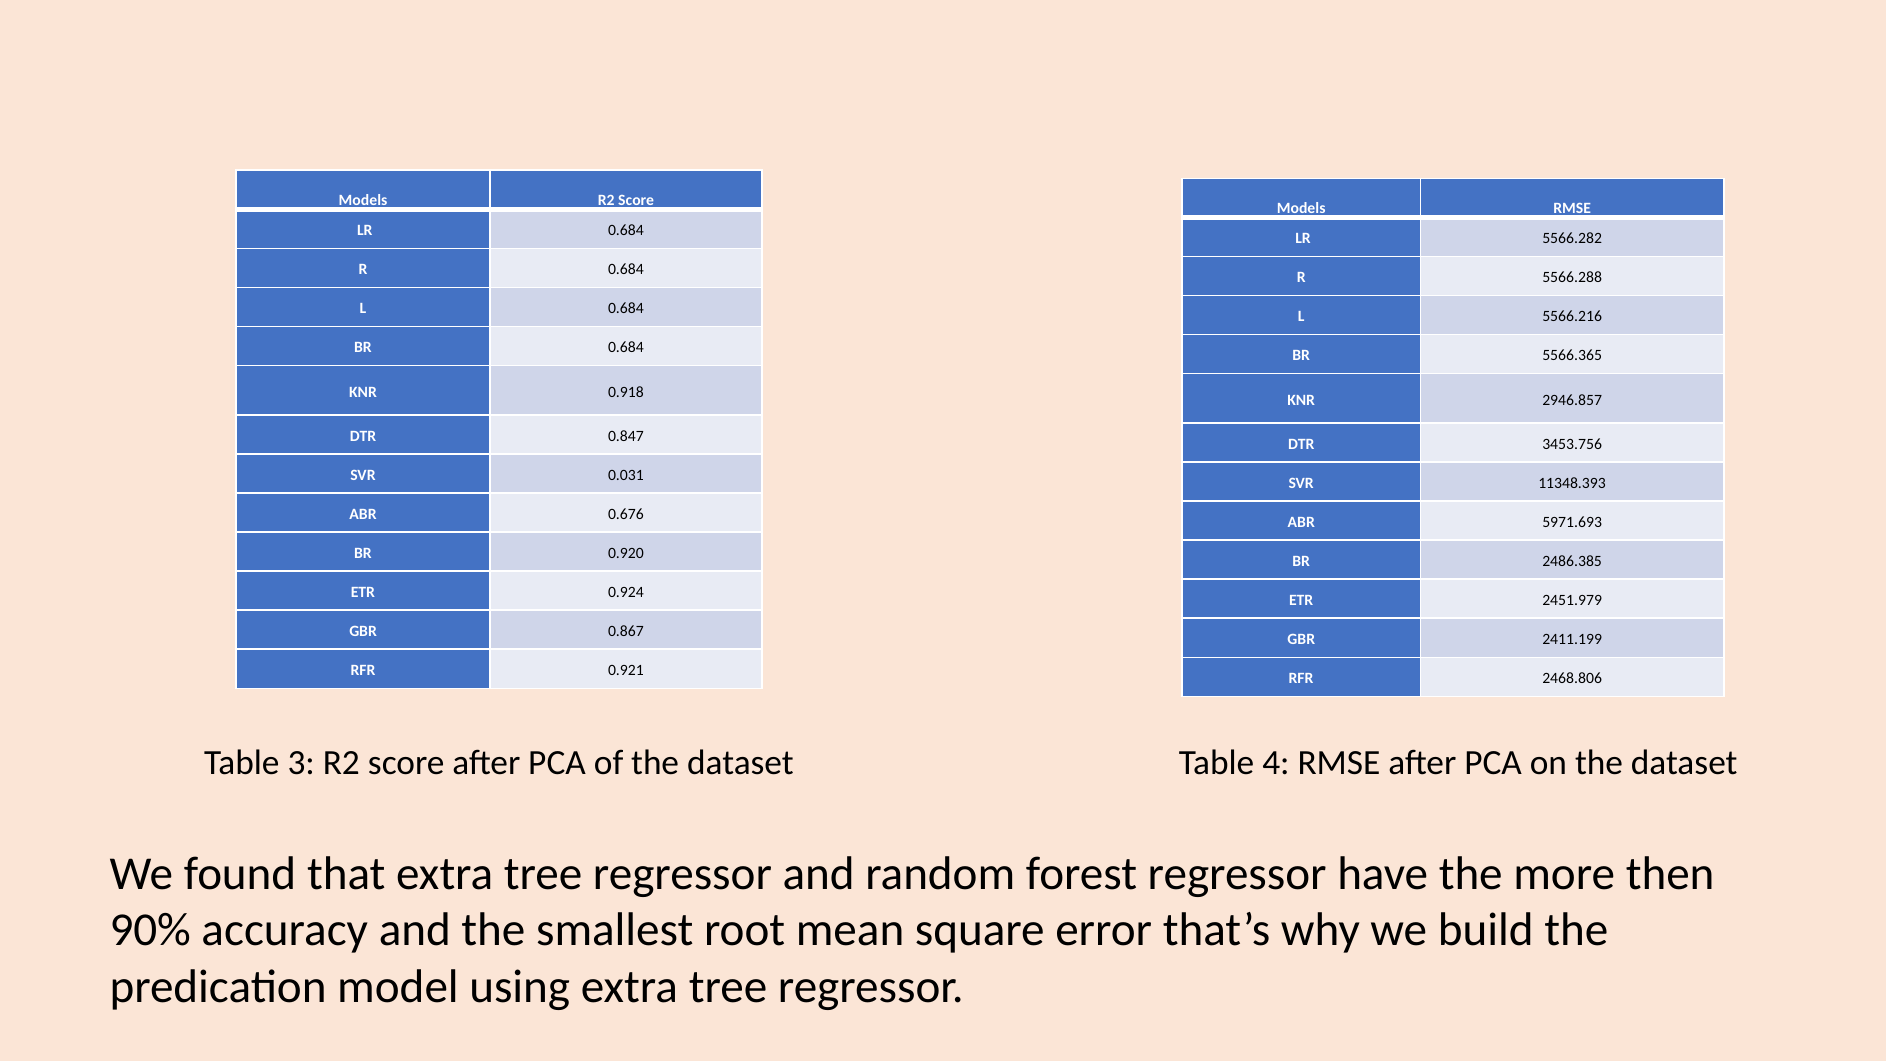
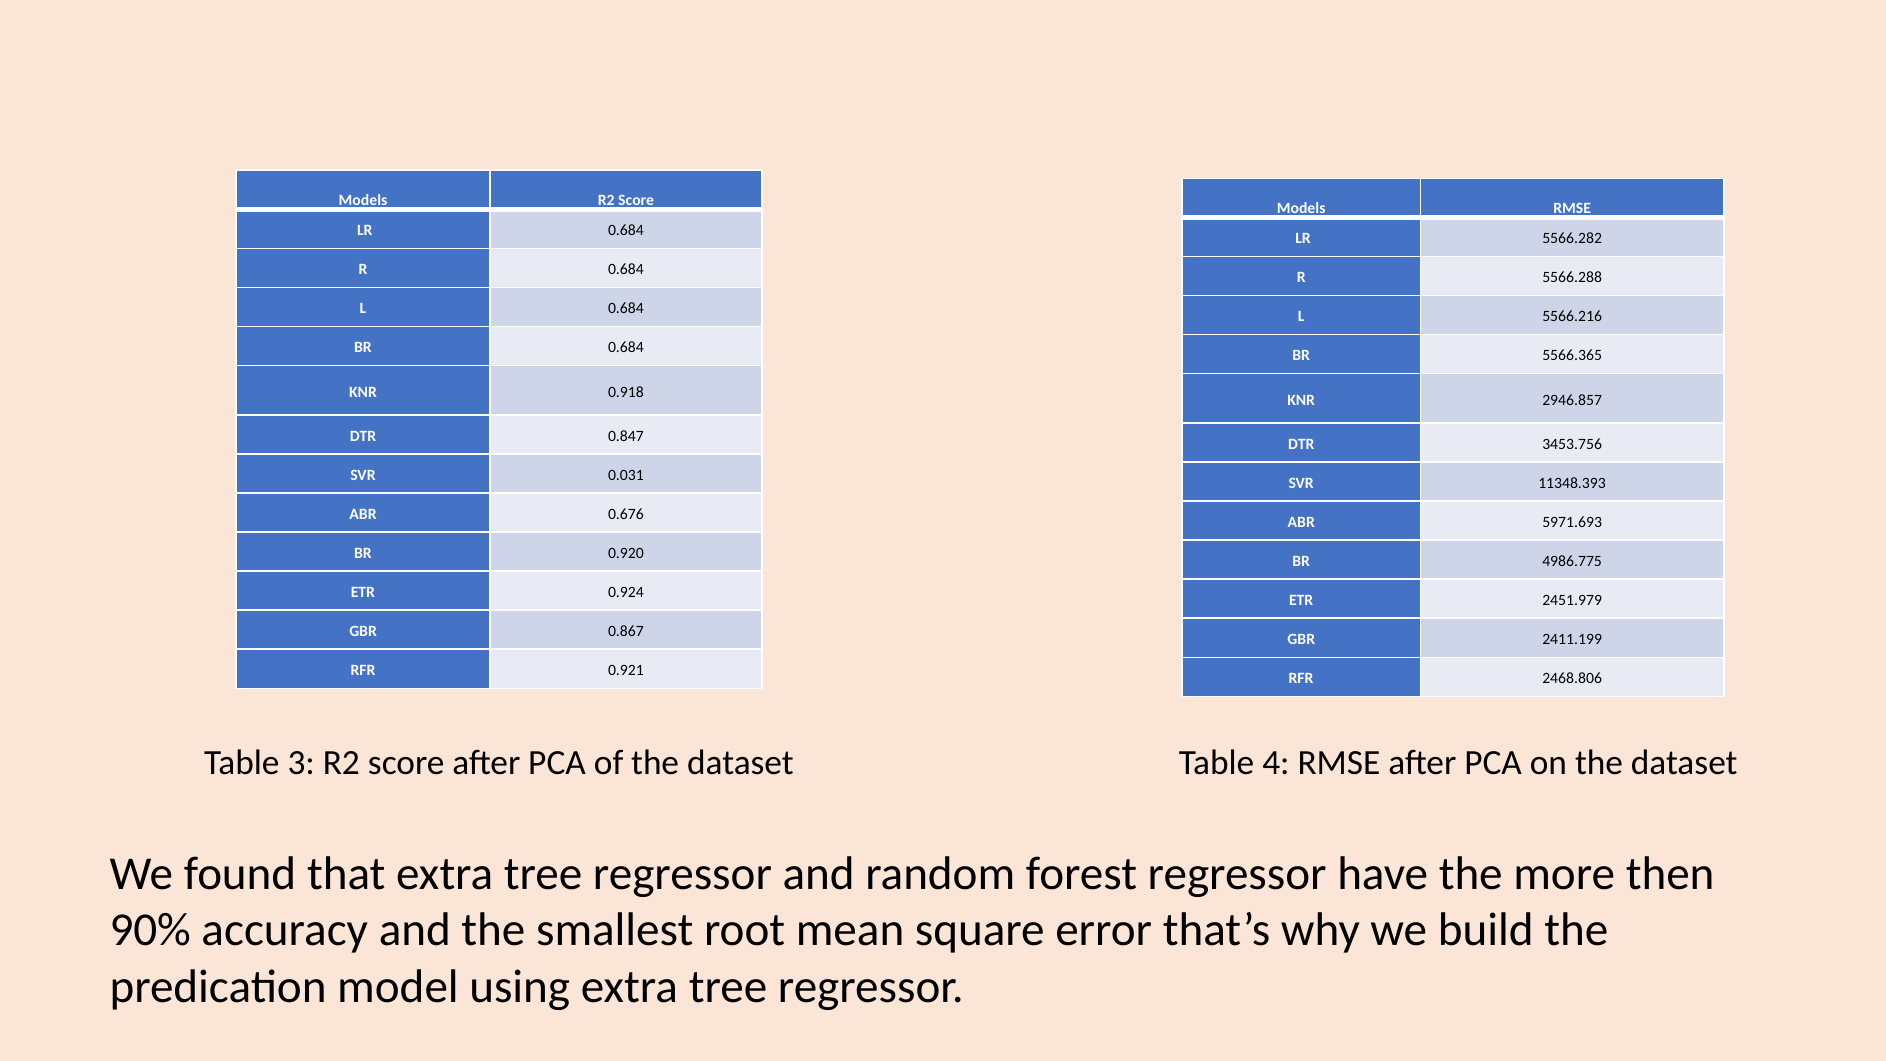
2486.385: 2486.385 -> 4986.775 (1572, 561)
